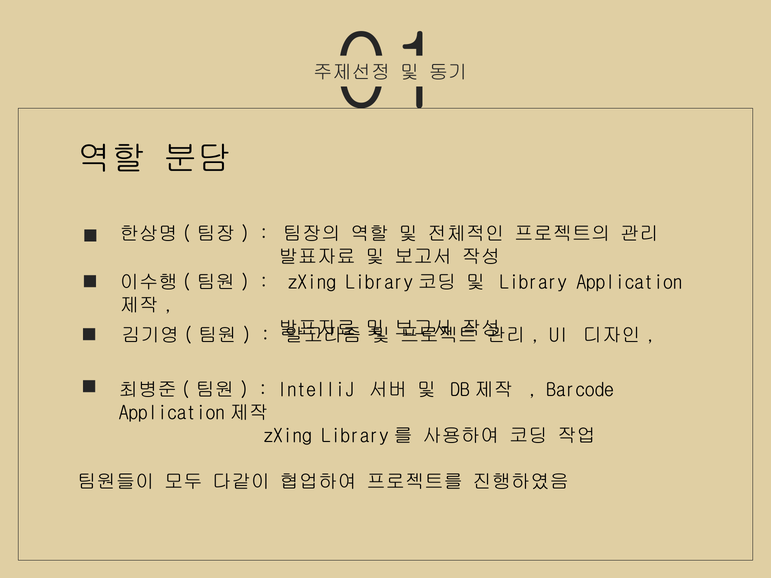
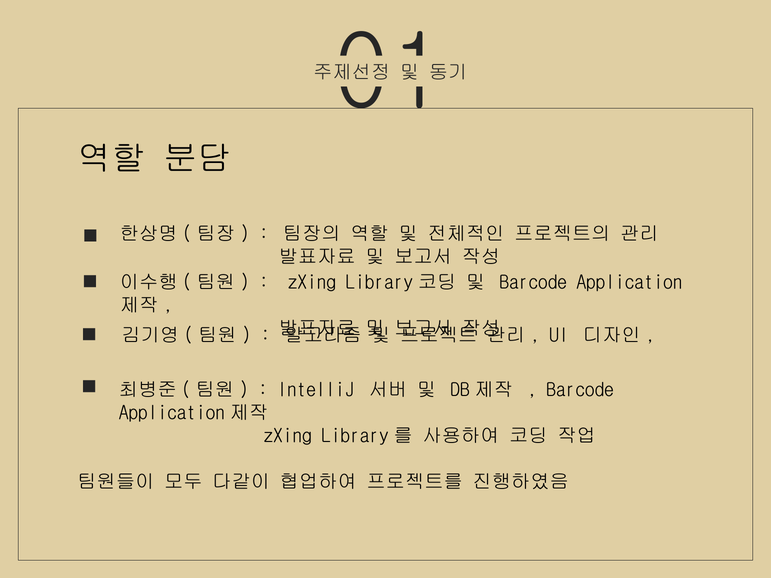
Library: Library -> Barcode (533, 282)
